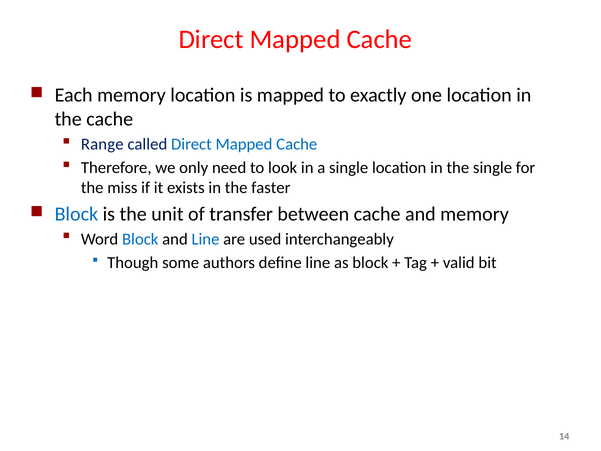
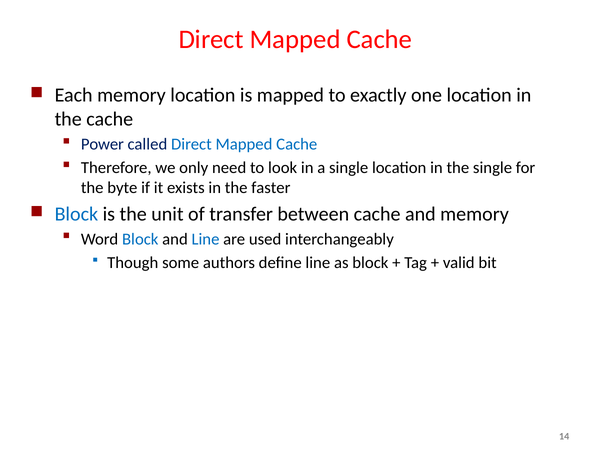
Range: Range -> Power (102, 144)
miss: miss -> byte (122, 188)
